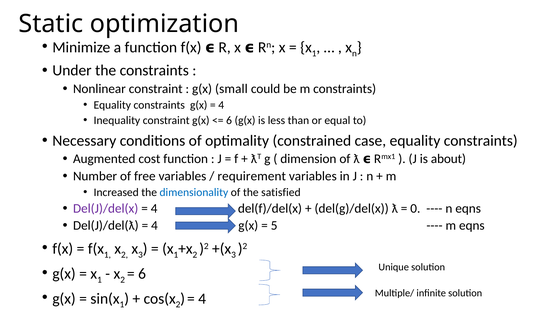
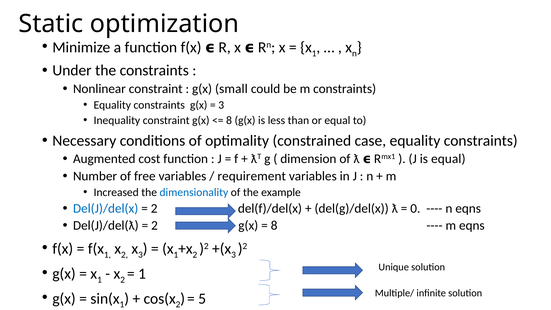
4: 4 -> 3 (221, 105)
6: 6 -> 8 (229, 120)
is about: about -> equal (448, 159)
satisfied: satisfied -> example (281, 192)
Del(J)/del(x colour: purple -> blue (106, 208)
4: 4 -> 2 (154, 208)
4: 4 -> 2 (154, 226)
5: 5 -> 8 (274, 226)
6: 6 -> 1 (142, 274)
4: 4 -> 5 (202, 298)
